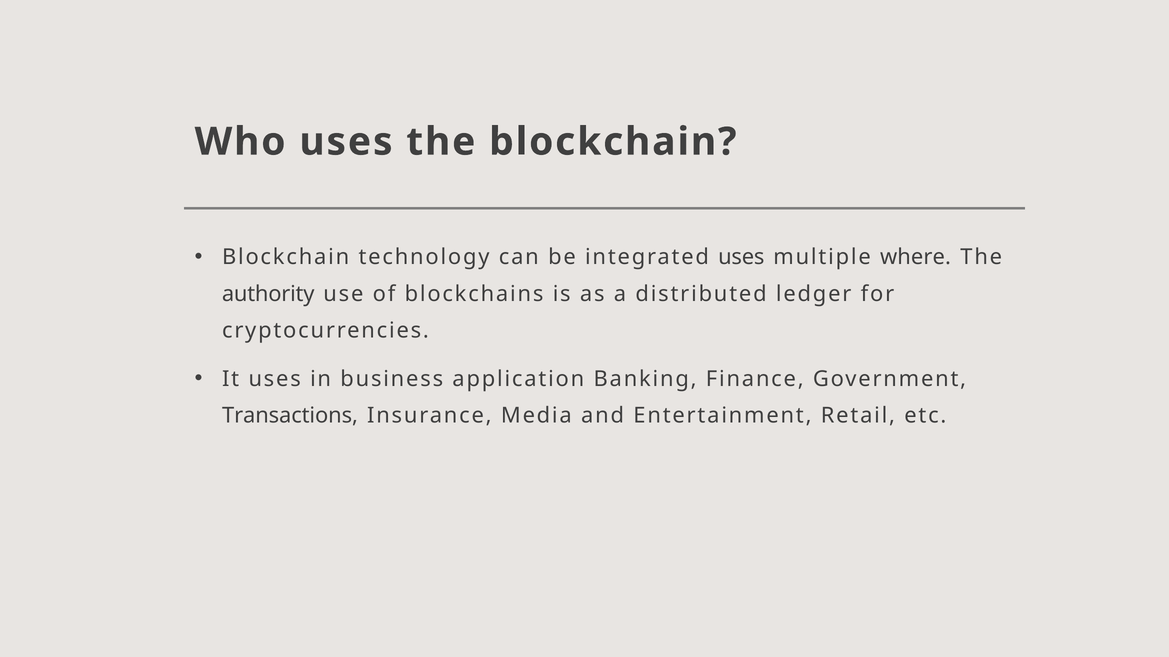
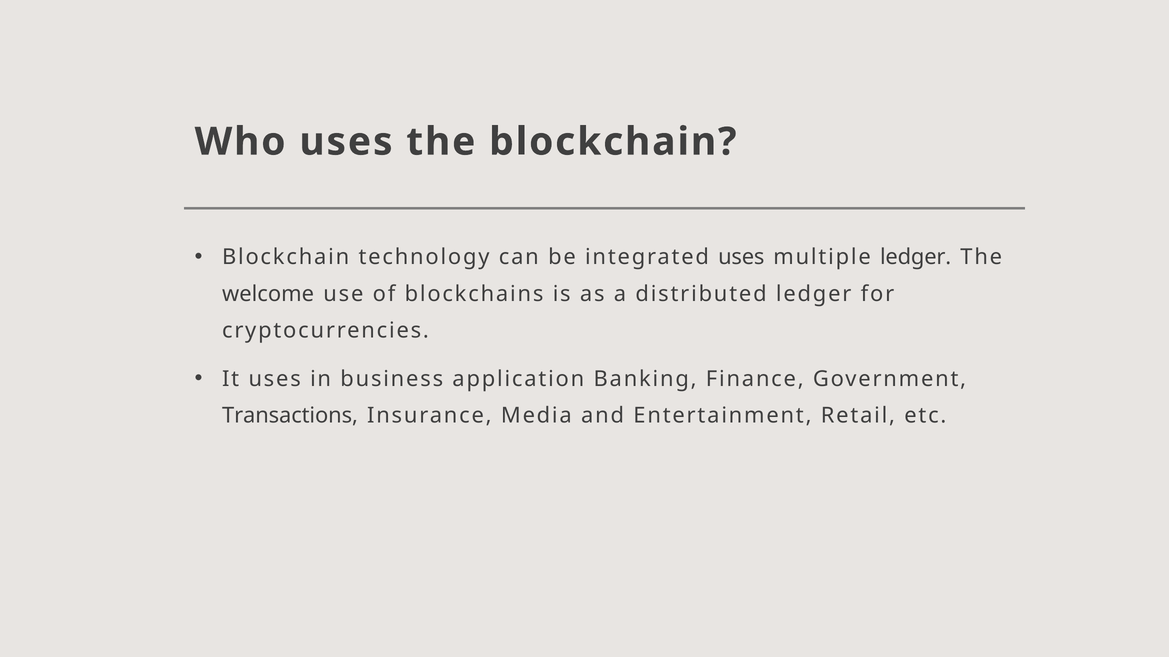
multiple where: where -> ledger (916, 257)
authority: authority -> welcome (268, 294)
